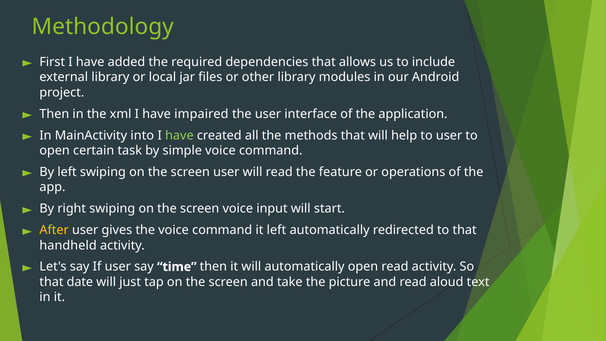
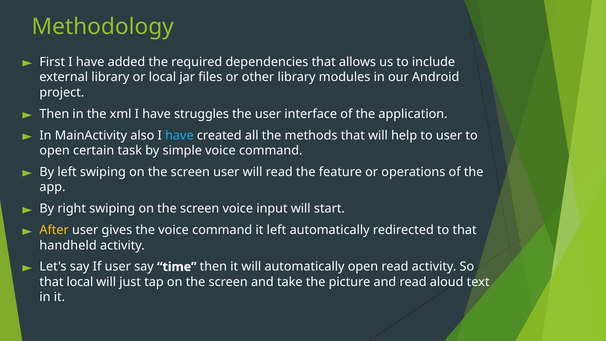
impaired: impaired -> struggles (202, 114)
into: into -> also (142, 135)
have colour: light green -> light blue (179, 135)
that date: date -> local (80, 282)
